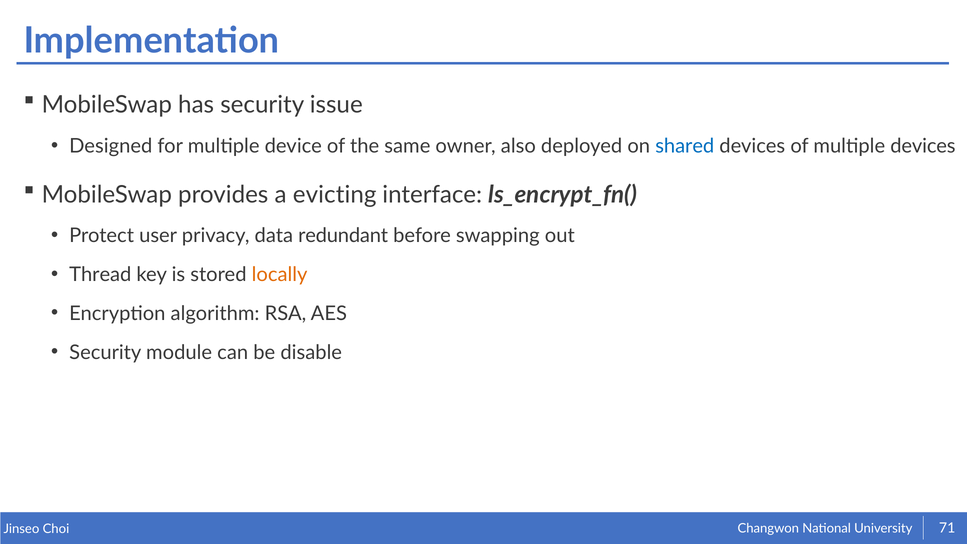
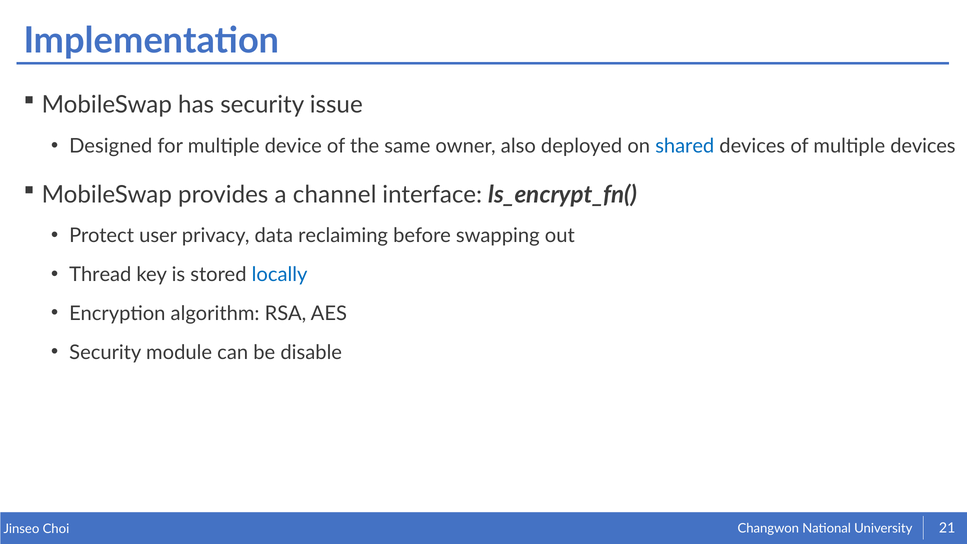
evicting: evicting -> channel (335, 195)
redundant: redundant -> reclaiming (343, 236)
locally colour: orange -> blue (280, 275)
71: 71 -> 21 (947, 528)
